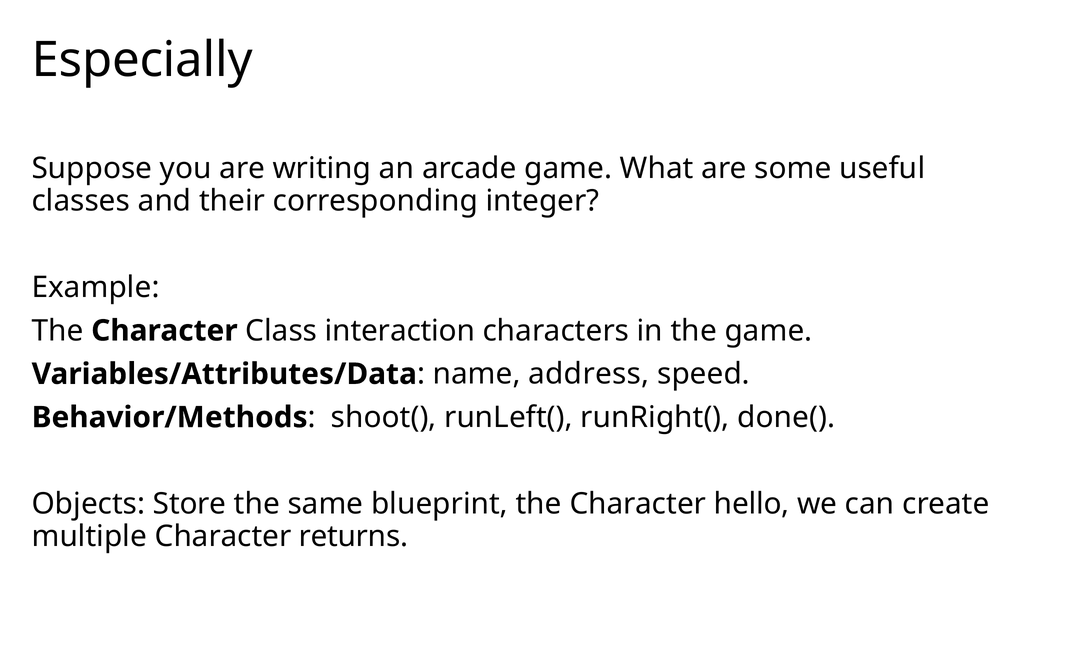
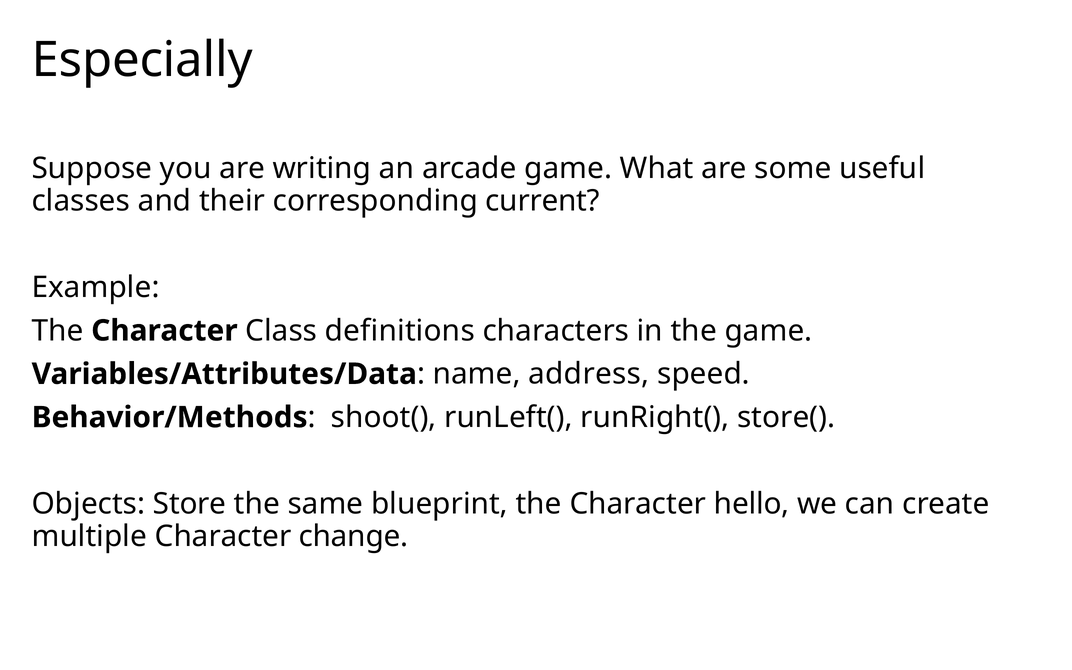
integer: integer -> current (543, 201)
interaction: interaction -> definitions (400, 331)
done(: done( -> store( (786, 417)
returns: returns -> change (353, 536)
